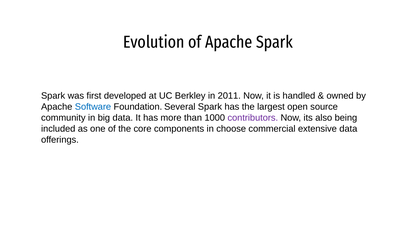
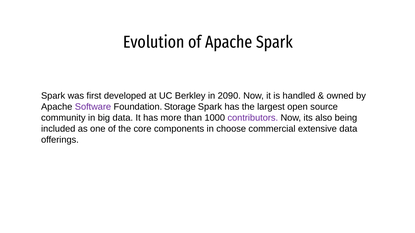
2011: 2011 -> 2090 (229, 96)
Software colour: blue -> purple (93, 107)
Several: Several -> Storage (180, 107)
